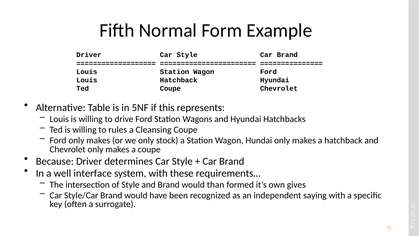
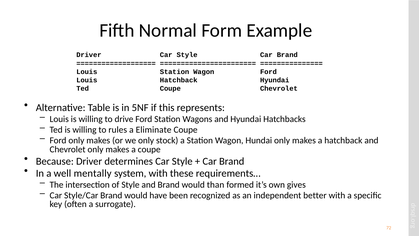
Cleansing: Cleansing -> Eliminate (154, 130)
interface: interface -> mentally (93, 173)
saying: saying -> better (315, 195)
